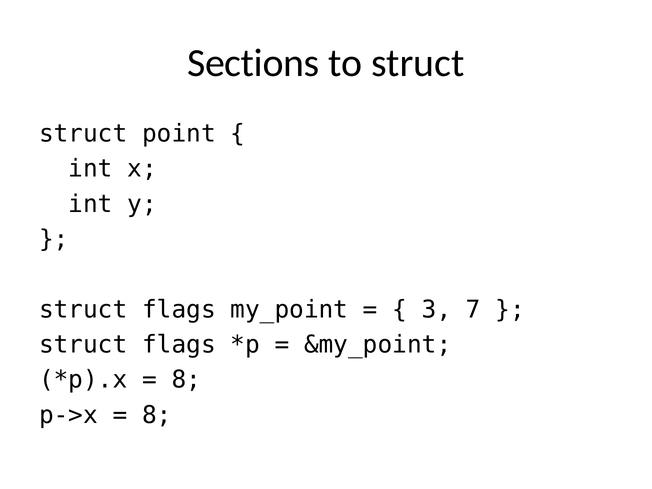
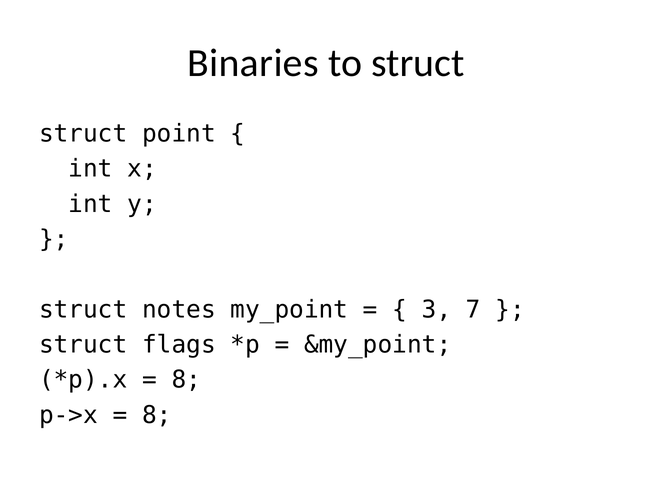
Sections: Sections -> Binaries (253, 63)
flags: flags -> notes (179, 310)
